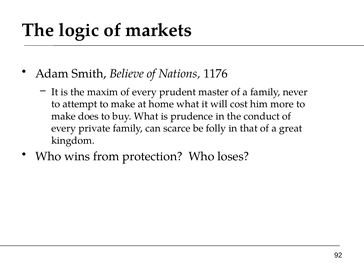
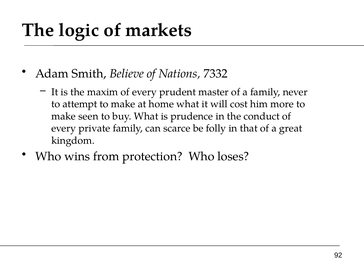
1176: 1176 -> 7332 (216, 74)
does: does -> seen (88, 116)
